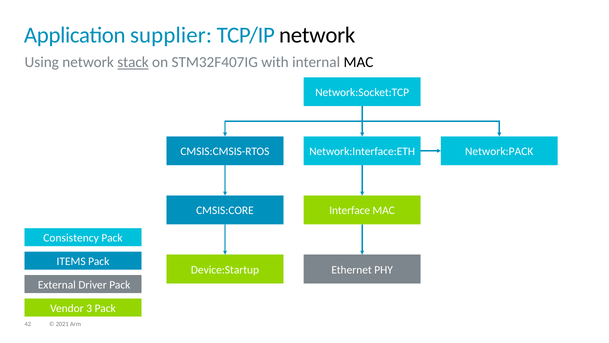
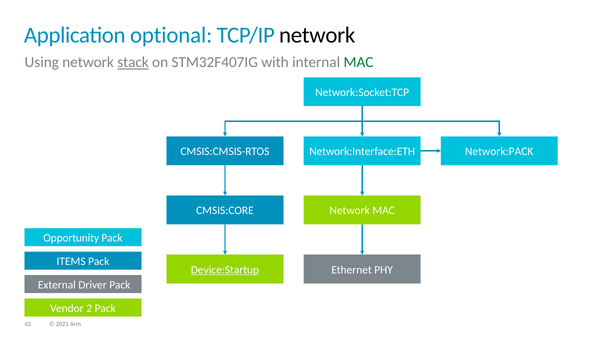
supplier: supplier -> optional (171, 35)
MAC colour: black -> green (358, 62)
Interface: Interface -> Network (350, 210)
Consistency: Consistency -> Opportunity (71, 238)
Device:Startup underline: none -> present (225, 269)
3: 3 -> 2 (89, 308)
